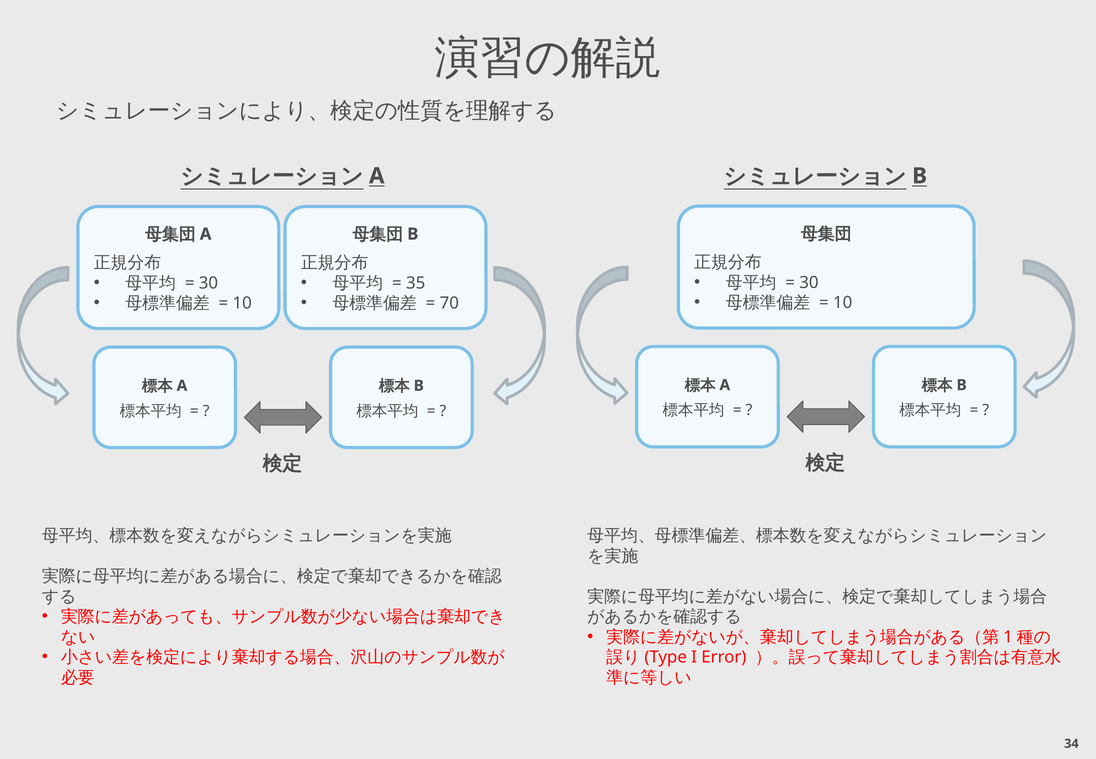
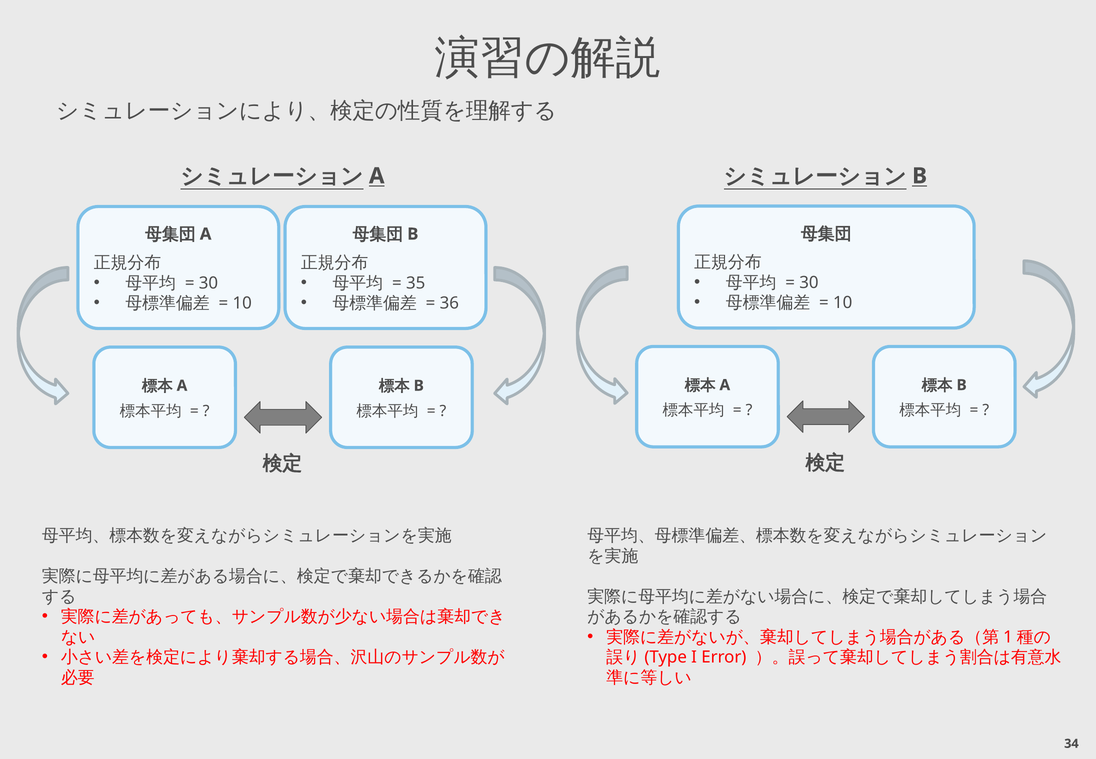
70: 70 -> 36 (449, 303)
